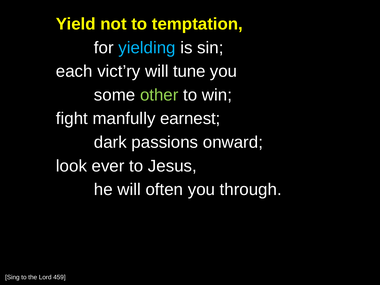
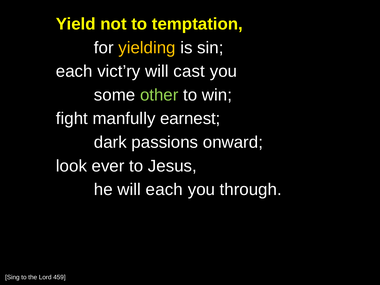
yielding colour: light blue -> yellow (147, 48)
tune: tune -> cast (189, 71)
will often: often -> each (164, 190)
